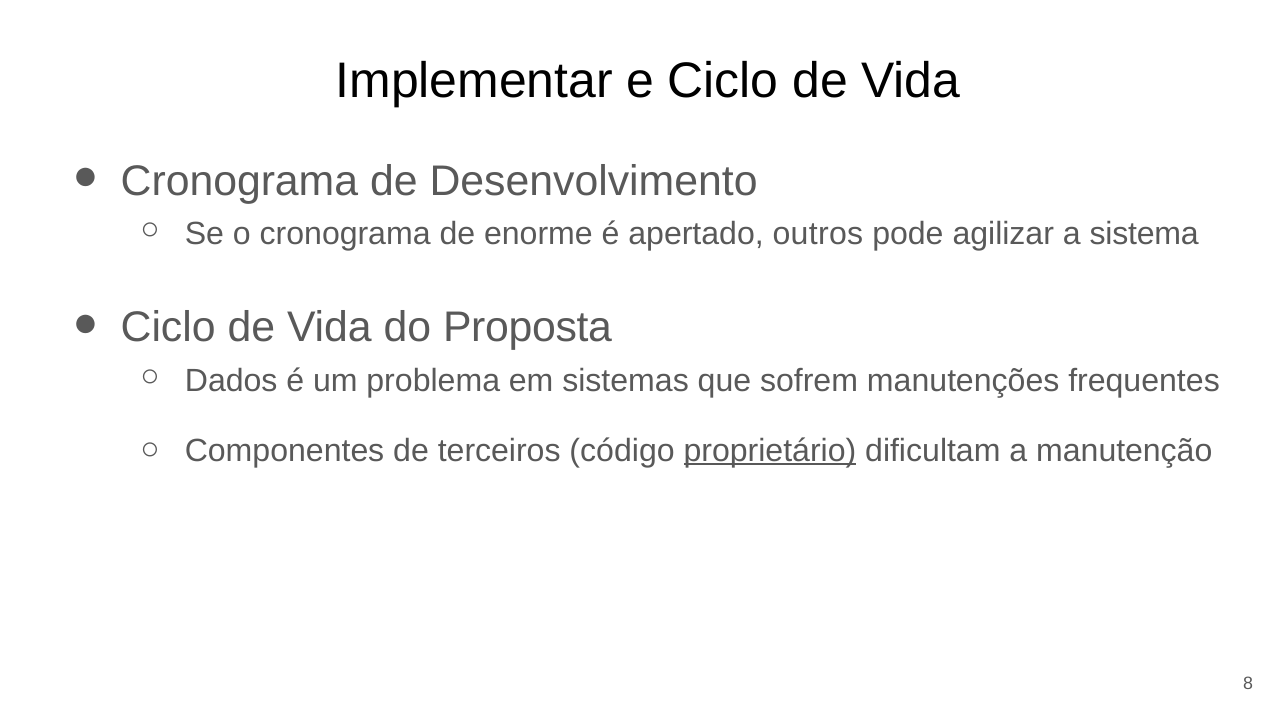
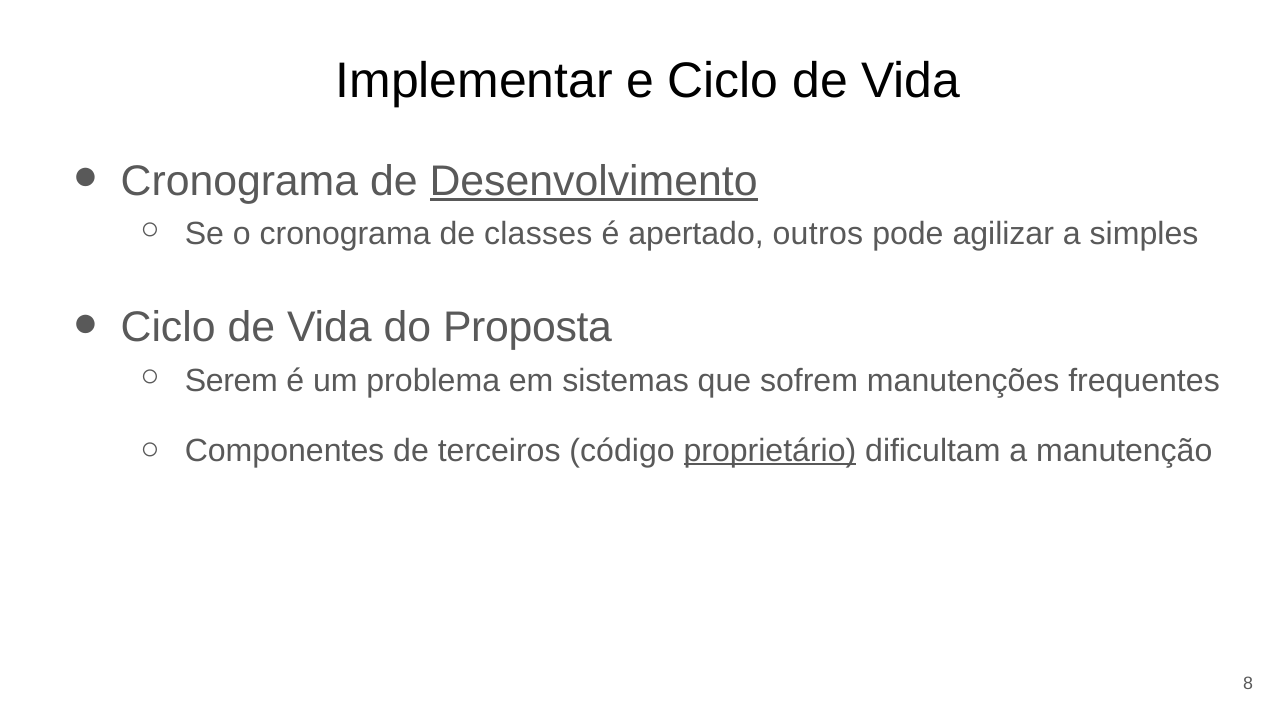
Desenvolvimento underline: none -> present (594, 181)
enorme: enorme -> classes (538, 233)
sistema: sistema -> simples (1144, 233)
Dados: Dados -> Serem (231, 380)
